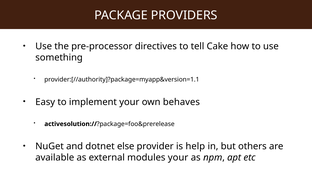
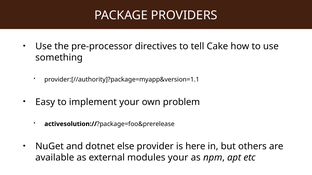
behaves: behaves -> problem (181, 102)
help: help -> here (195, 147)
